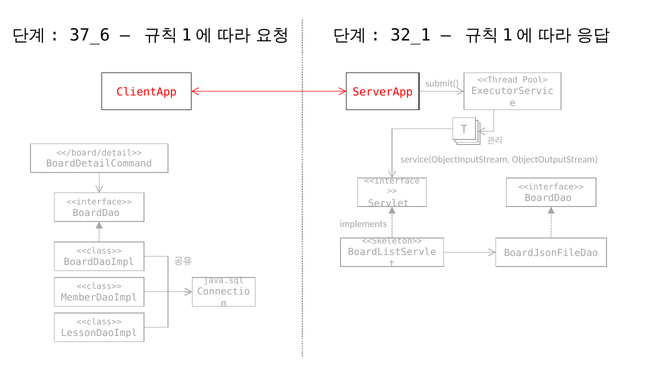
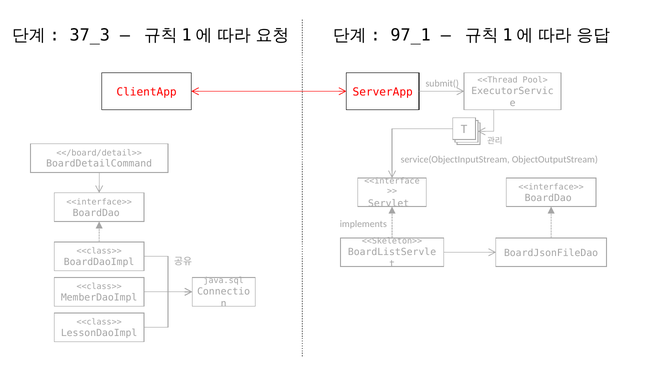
37_6: 37_6 -> 37_3 (90, 35)
32_1: 32_1 -> 97_1 (411, 35)
